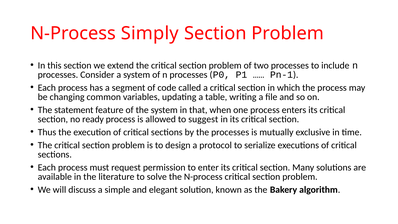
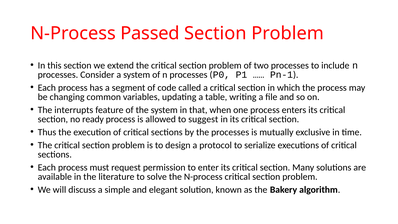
Simply: Simply -> Passed (150, 33)
statement: statement -> interrupts (74, 110)
